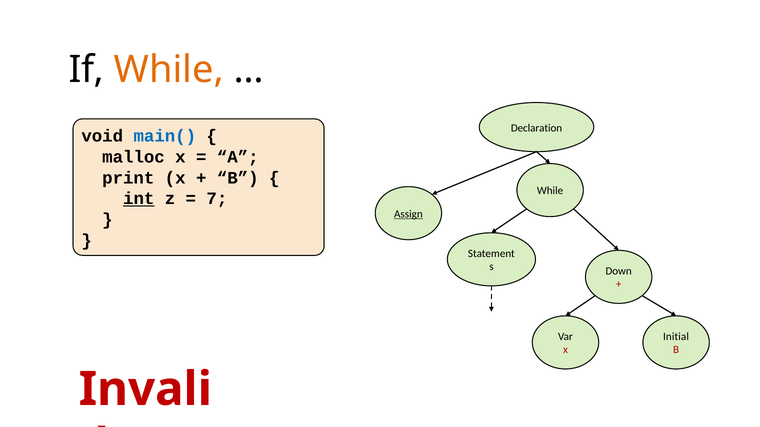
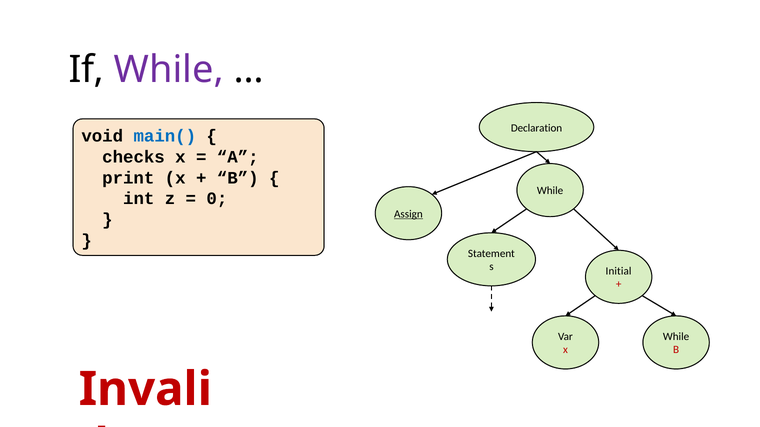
While colour: orange -> purple (169, 70)
malloc: malloc -> checks (134, 157)
int underline: present -> none (139, 199)
7: 7 -> 0 (217, 199)
Down: Down -> Initial (619, 271)
Initial: Initial -> While (676, 337)
